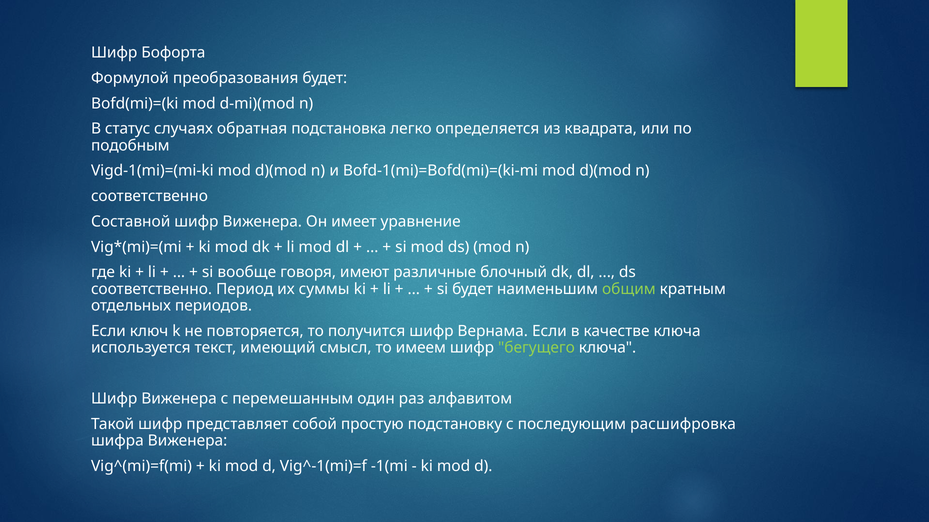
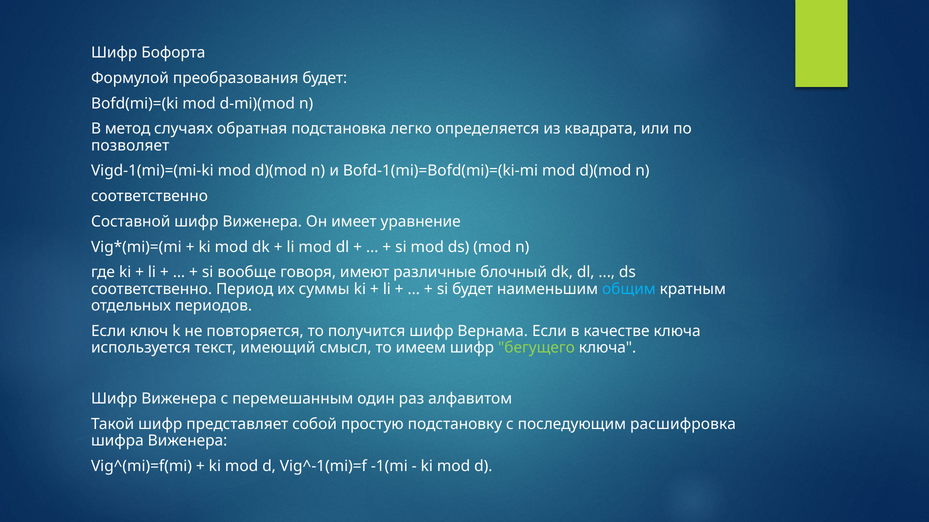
статус: статус -> метод (128, 129)
подобным: подобным -> позволяет (130, 146)
общим colour: light green -> light blue (629, 289)
